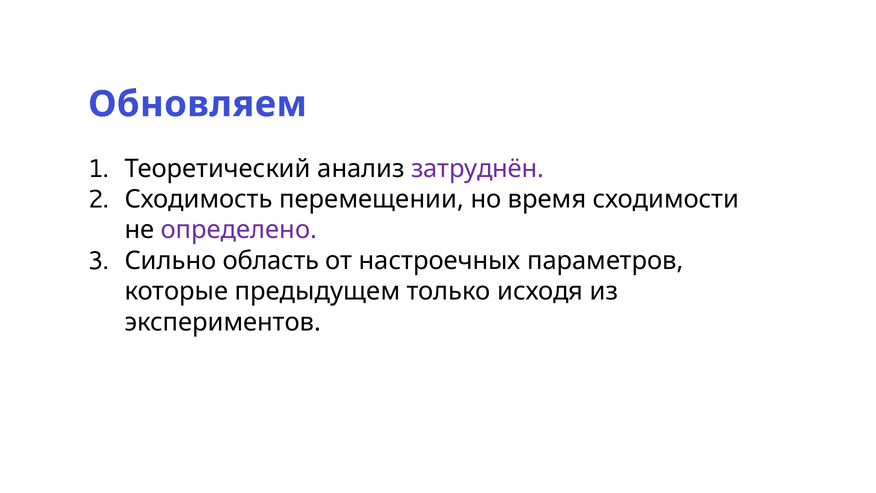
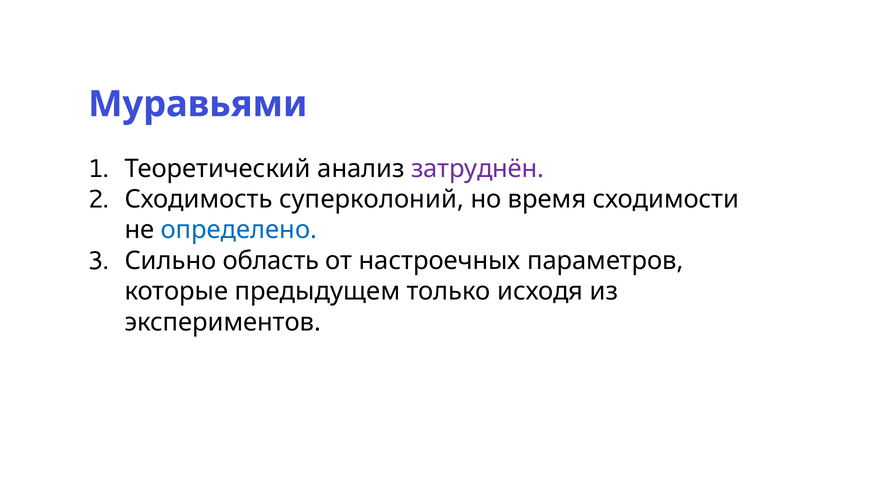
Обновляем: Обновляем -> Муравьями (198, 104)
перемещении: перемещении -> суперколоний (372, 199)
определено colour: purple -> blue (239, 230)
